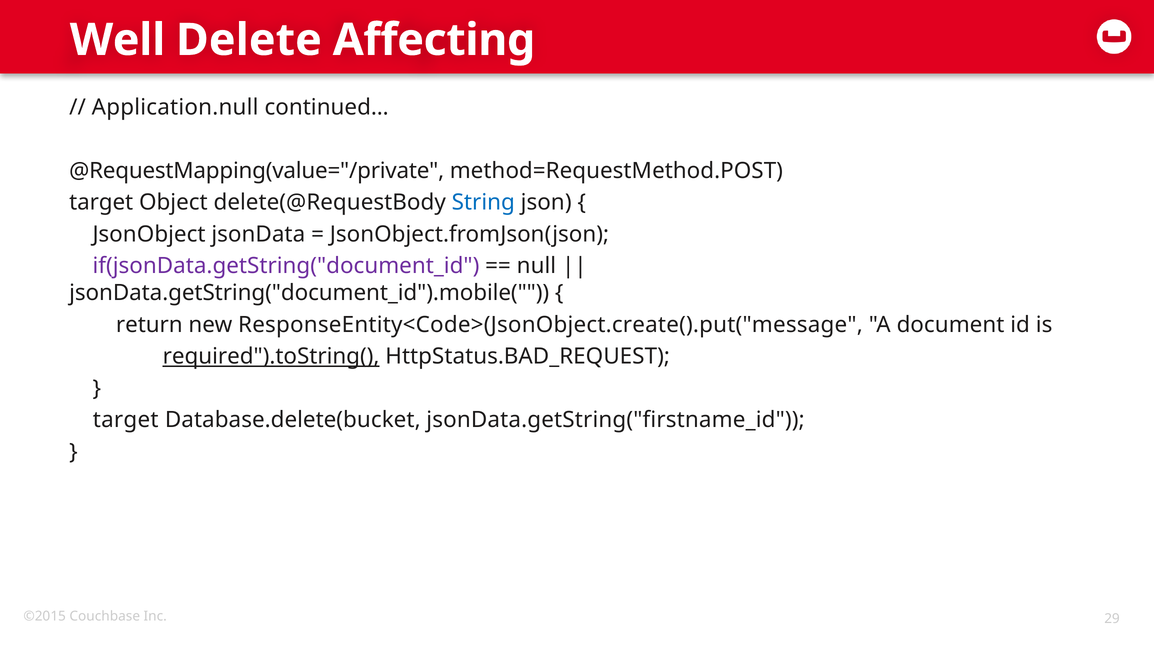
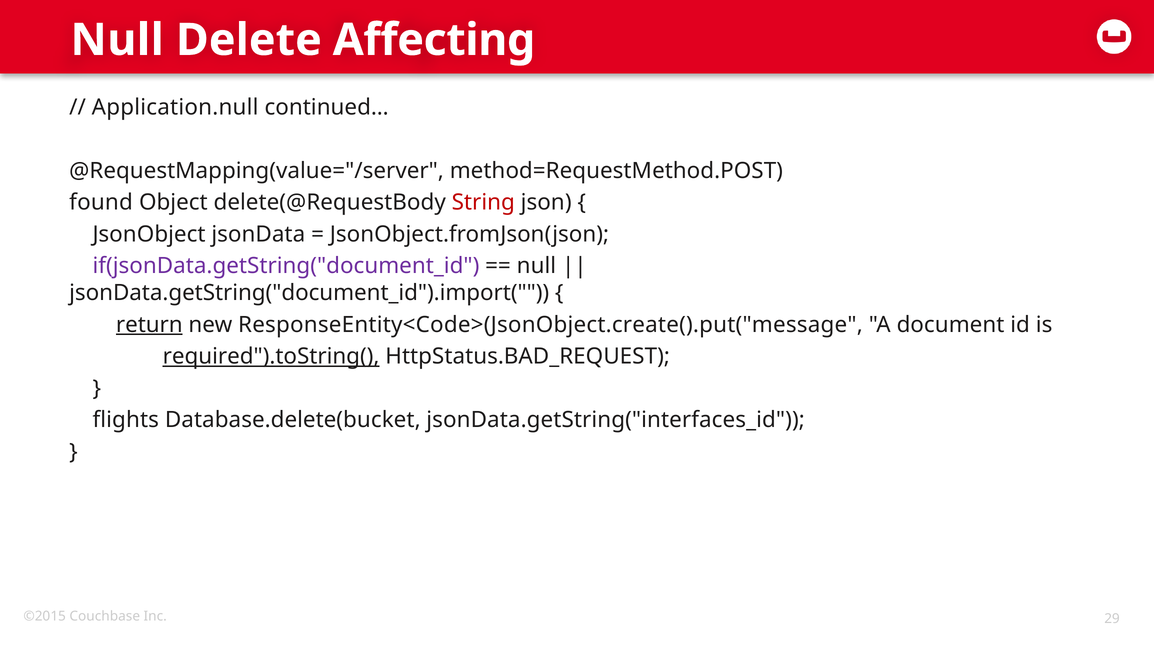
Well: Well -> Null (117, 40)
@RequestMapping(value="/private: @RequestMapping(value="/private -> @RequestMapping(value="/server (257, 171)
target: target -> found (101, 203)
String colour: blue -> red (483, 203)
jsonData.getString("document_id").mobile(: jsonData.getString("document_id").mobile( -> jsonData.getString("document_id").import( (309, 293)
return underline: none -> present (149, 325)
target: target -> flights (126, 420)
jsonData.getString("firstname_id: jsonData.getString("firstname_id -> jsonData.getString("interfaces_id (616, 420)
